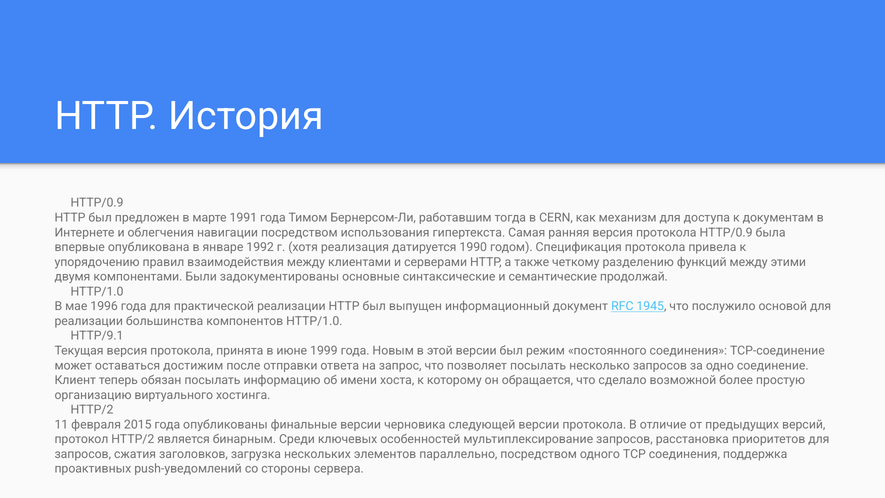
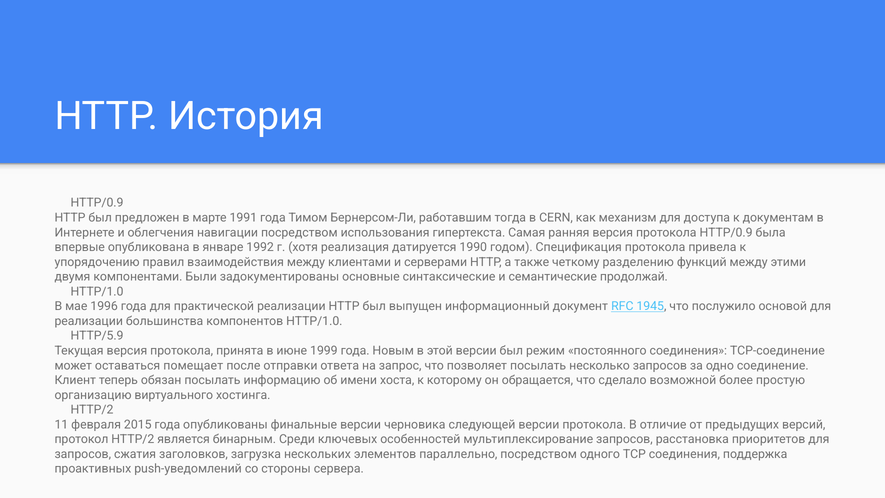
HTTP/9.1: HTTP/9.1 -> HTTP/5.9 (97, 336)
достижим: достижим -> помещает (193, 365)
